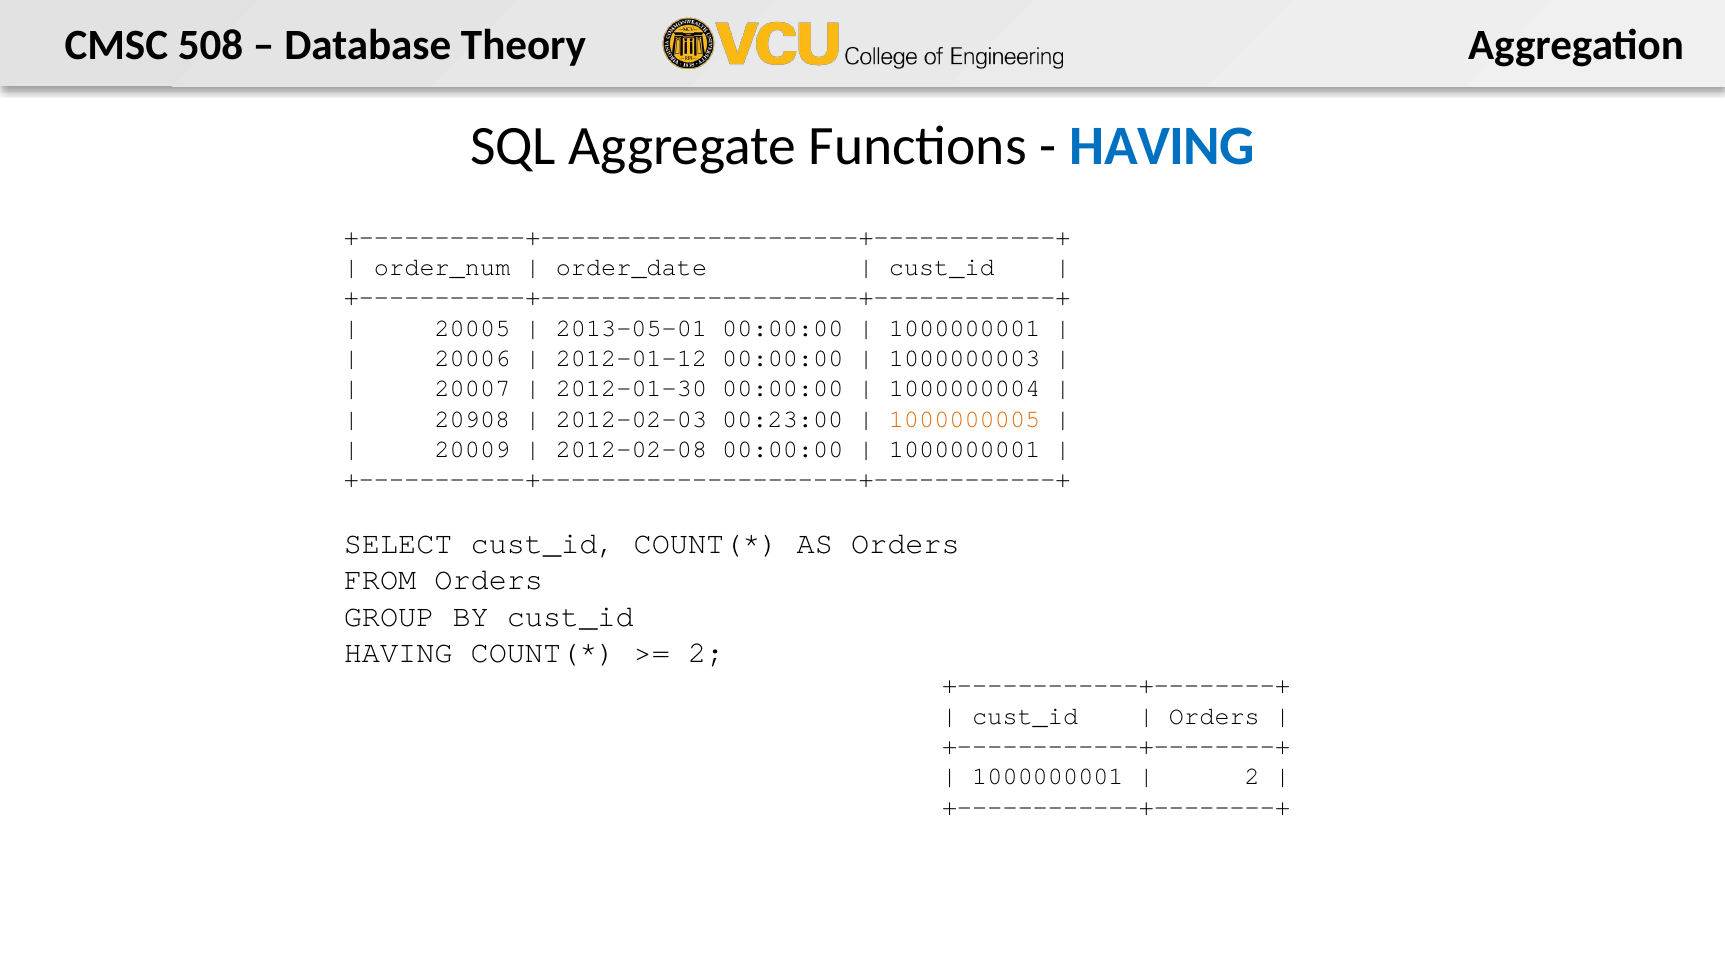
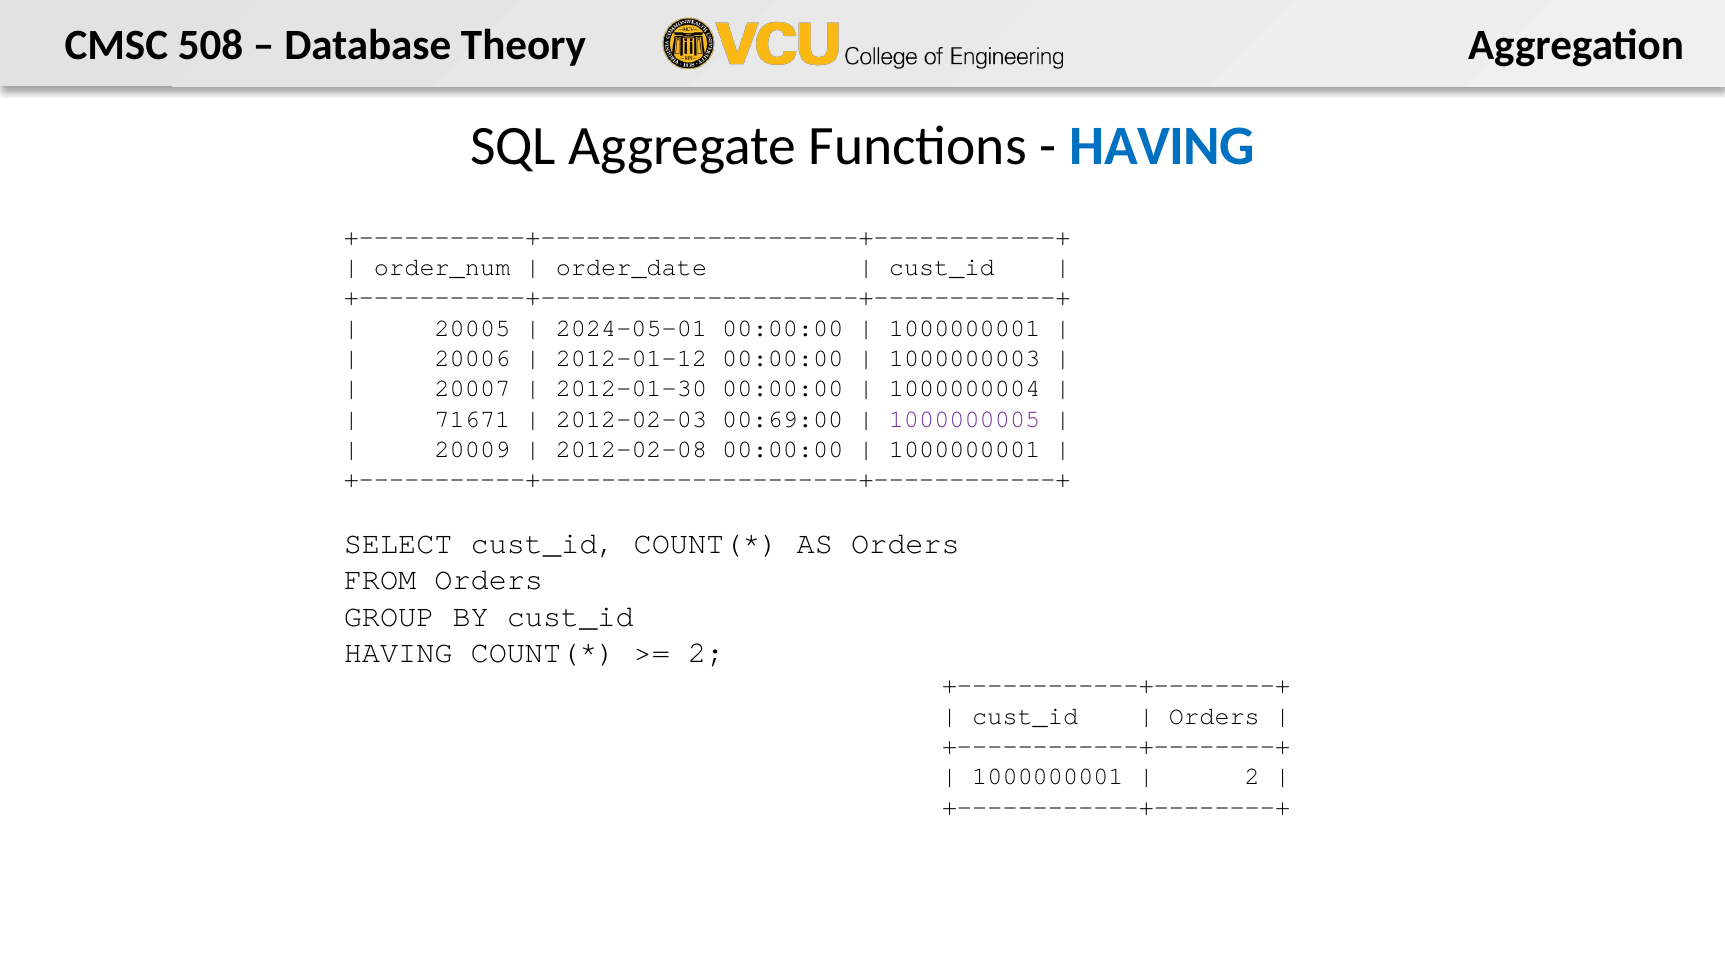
2013-05-01: 2013-05-01 -> 2024-05-01 (631, 328)
20908: 20908 -> 71671 (472, 419)
00:23:00: 00:23:00 -> 00:69:00 (783, 419)
1000000005 colour: orange -> purple (965, 419)
